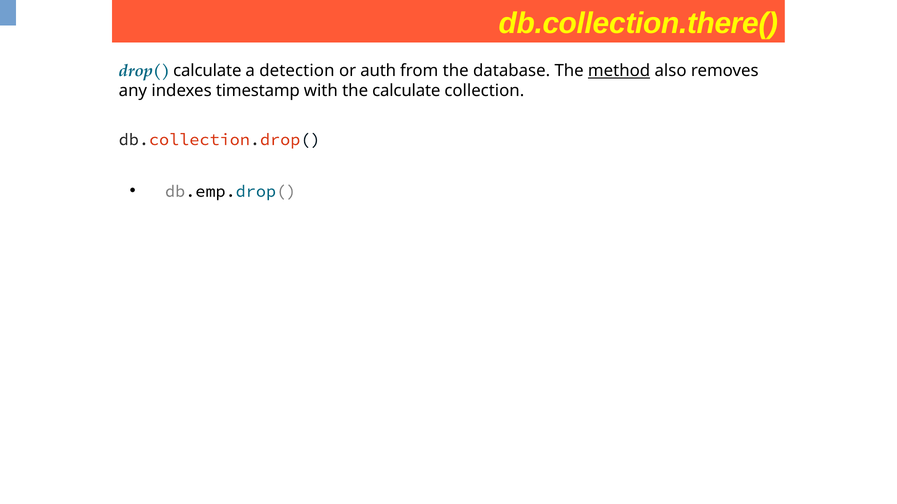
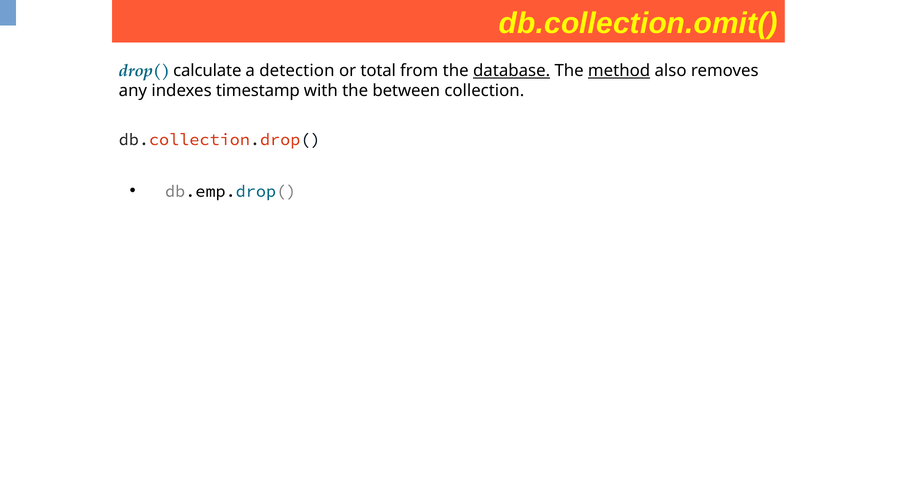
db.collection.there(: db.collection.there( -> db.collection.omit( (638, 23)
auth: auth -> total (378, 71)
database underline: none -> present (512, 71)
the calculate: calculate -> between (406, 91)
